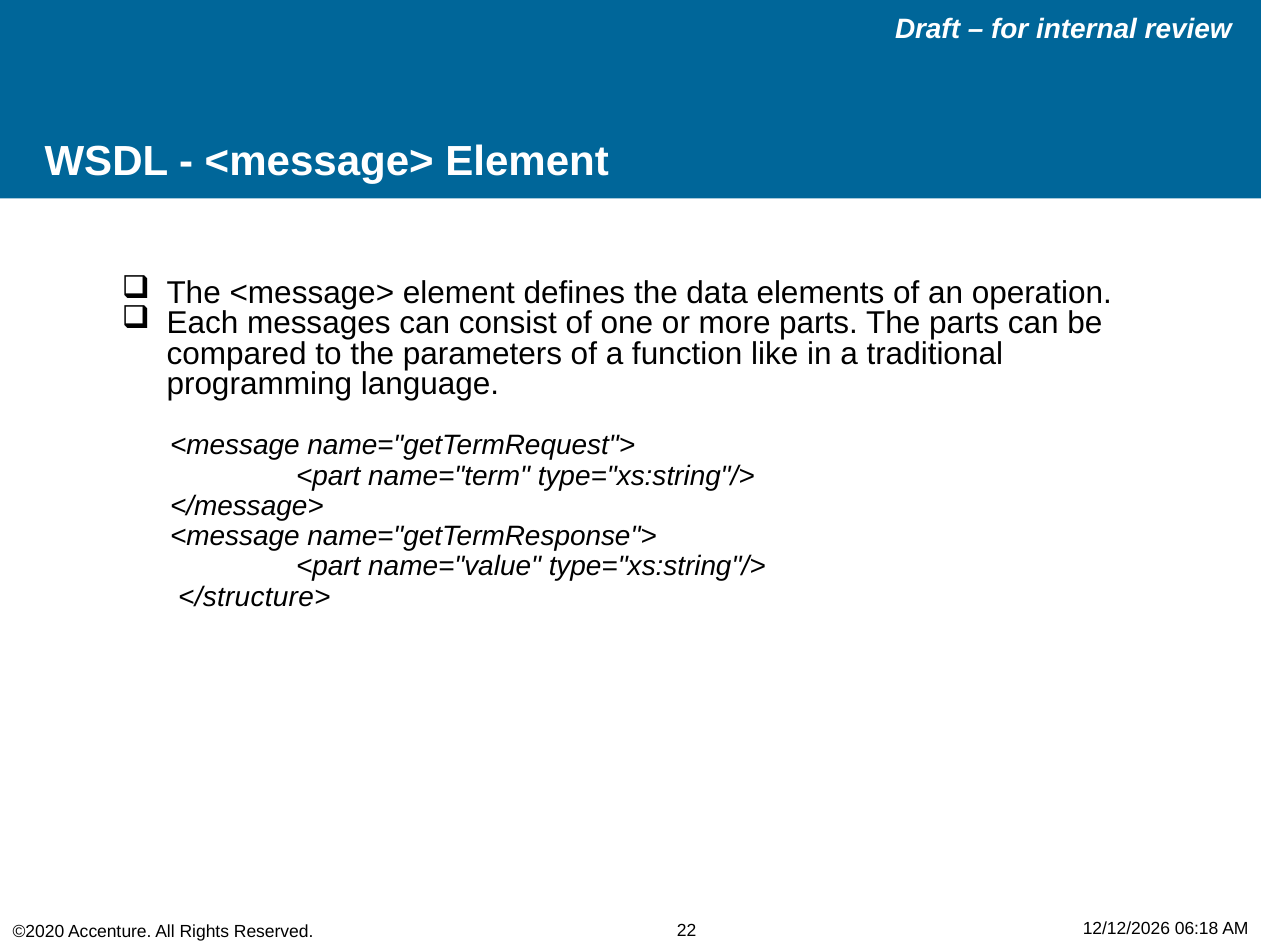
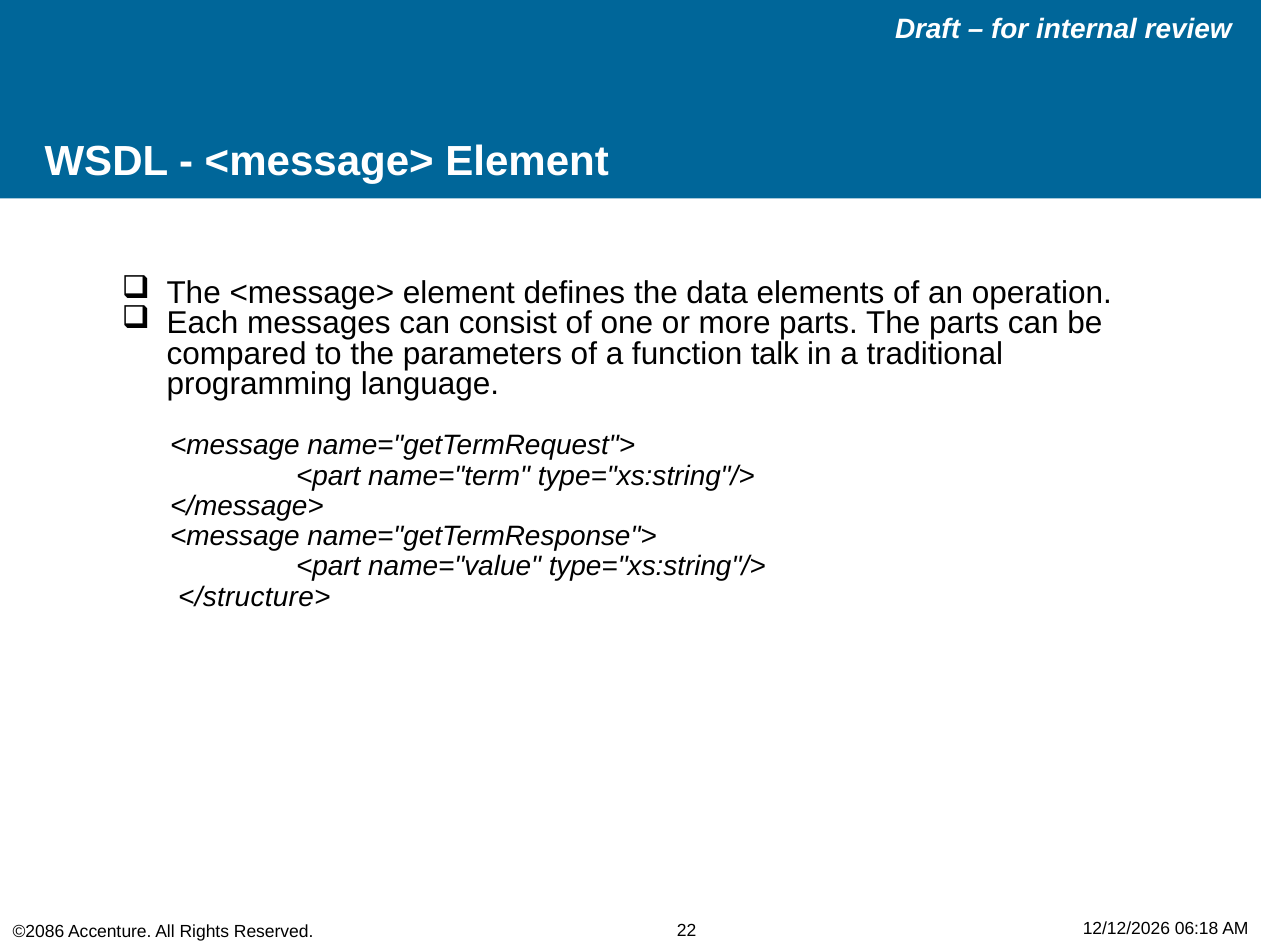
like: like -> talk (775, 354)
©2020: ©2020 -> ©2086 (38, 931)
